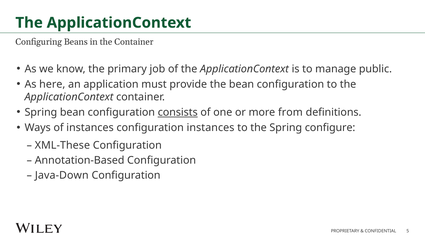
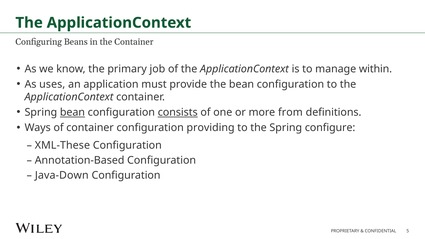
public: public -> within (375, 69)
here: here -> uses (52, 84)
bean underline: none -> present (72, 112)
of instances: instances -> container (90, 128)
configuration instances: instances -> providing (211, 128)
